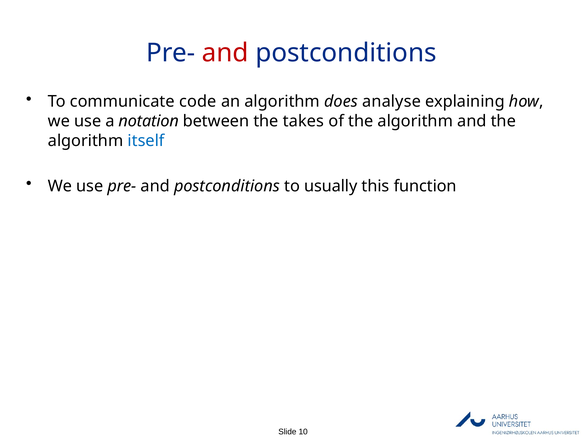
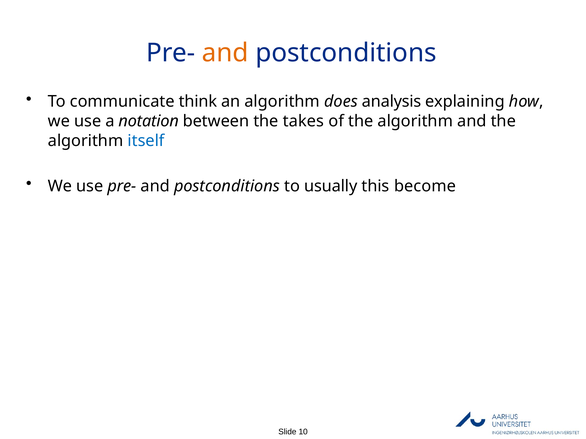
and colour: red -> orange (225, 53)
code: code -> think (198, 102)
analyse: analyse -> analysis (392, 102)
function: function -> become (425, 186)
